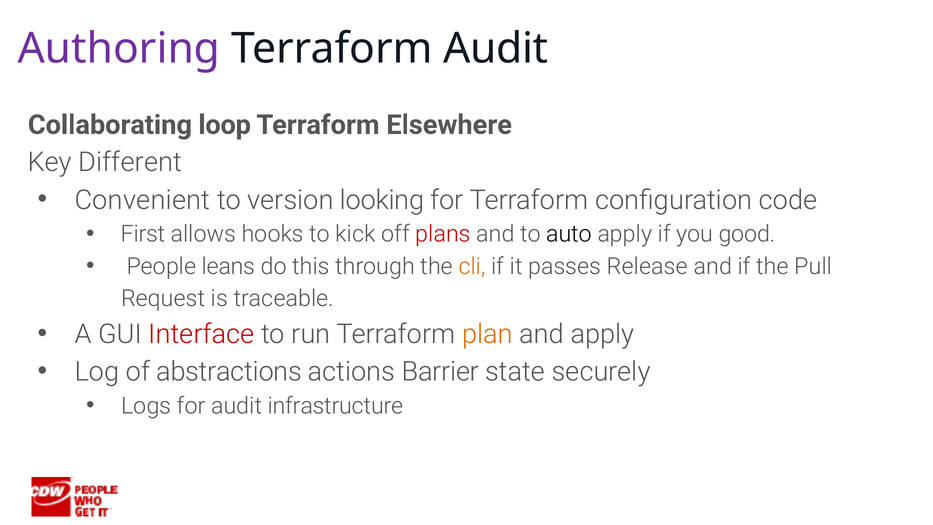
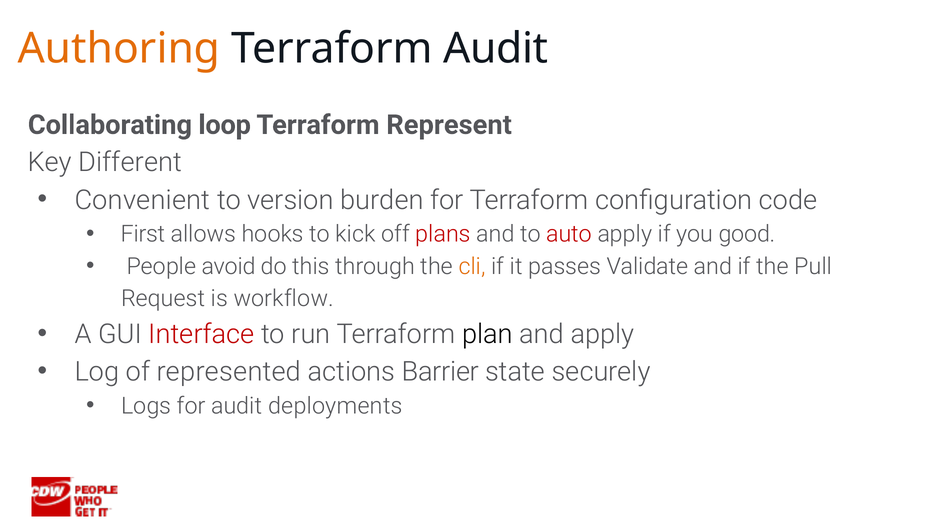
Authoring colour: purple -> orange (119, 49)
Elsewhere: Elsewhere -> Represent (449, 125)
looking: looking -> burden (382, 200)
auto colour: black -> red (569, 234)
leans: leans -> avoid (229, 266)
Release: Release -> Validate (647, 266)
traceable: traceable -> workflow (284, 299)
plan colour: orange -> black (487, 334)
abstractions: abstractions -> represented (229, 372)
infrastructure: infrastructure -> deployments (335, 406)
